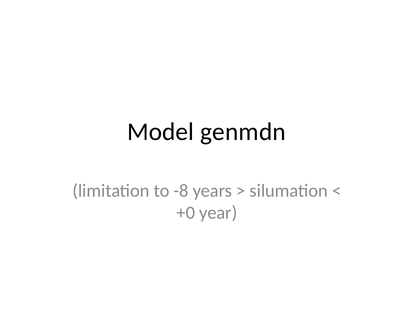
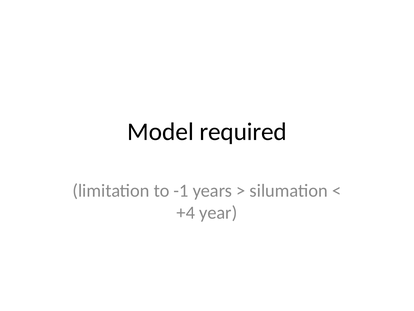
genmdn: genmdn -> required (243, 131)
-8: -8 -> -1 (181, 190)
+0: +0 -> +4 (186, 212)
